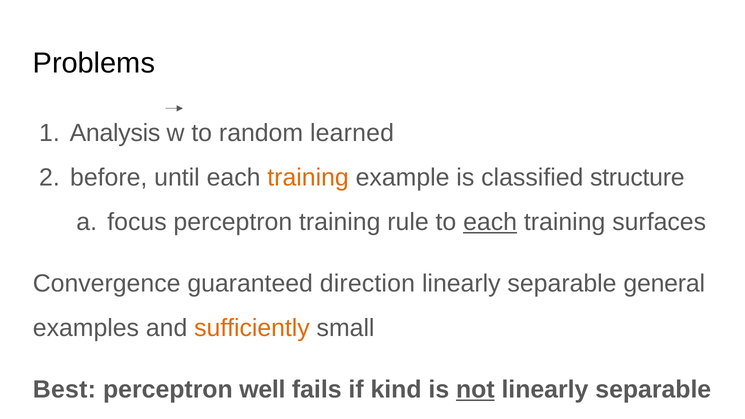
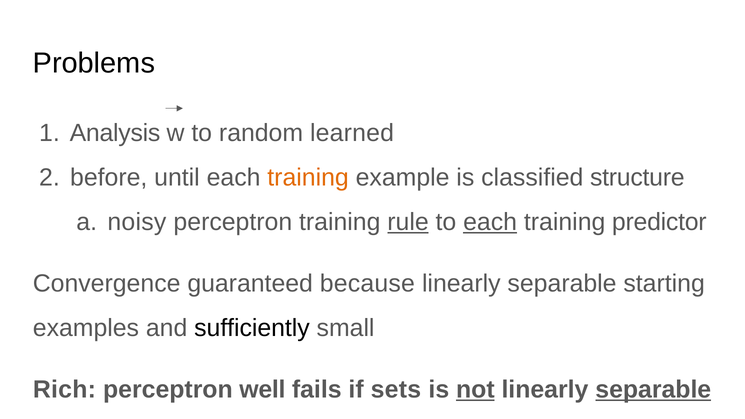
focus: focus -> noisy (137, 222)
rule underline: none -> present (408, 222)
surfaces: surfaces -> predictor (659, 222)
direction: direction -> because (367, 284)
general: general -> starting (664, 284)
sufficiently colour: orange -> black (252, 328)
Best: Best -> Rich (64, 389)
kind: kind -> sets (396, 389)
separable underline: none -> present (653, 389)
